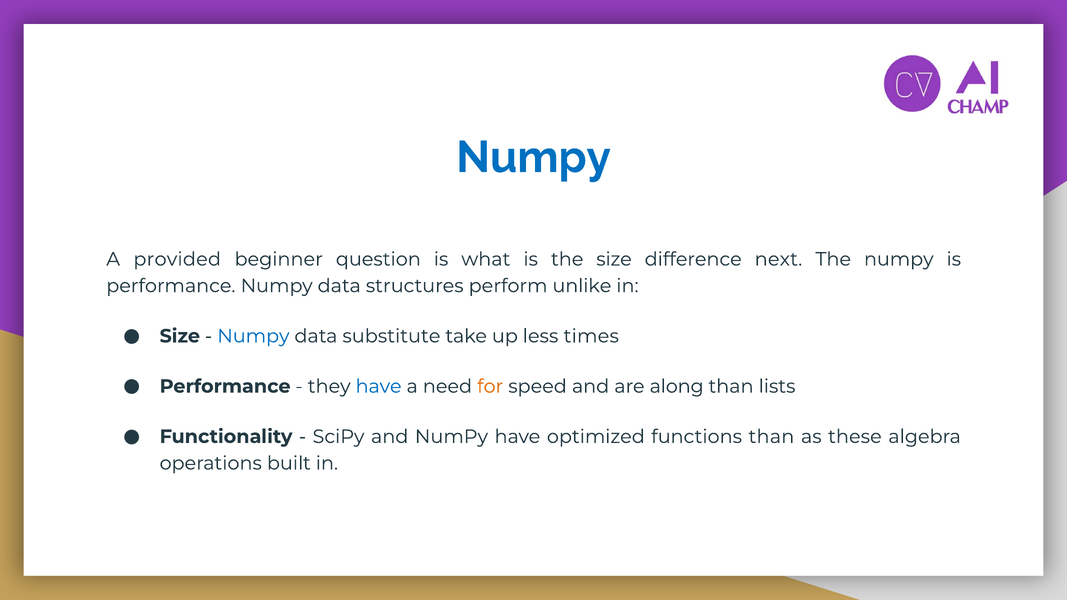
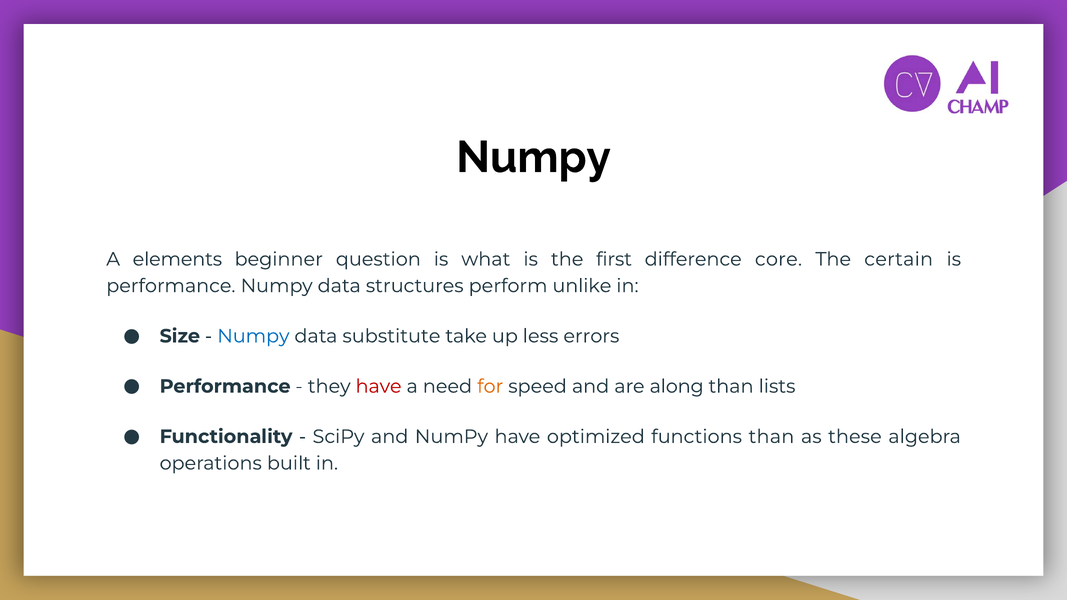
Numpy colour: blue -> black (534, 157)
provided: provided -> elements (177, 259)
the size: size -> first (614, 259)
next: next -> core (778, 259)
The numpy: numpy -> certain (899, 259)
times: times -> errors (591, 336)
have colour: blue -> red (379, 386)
